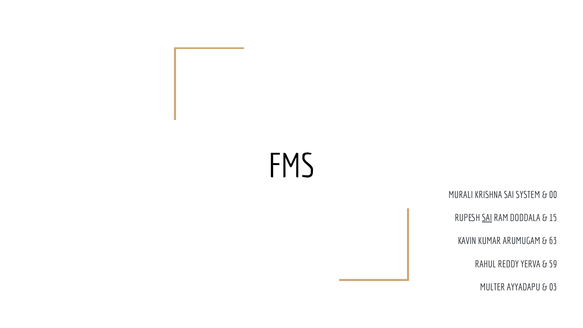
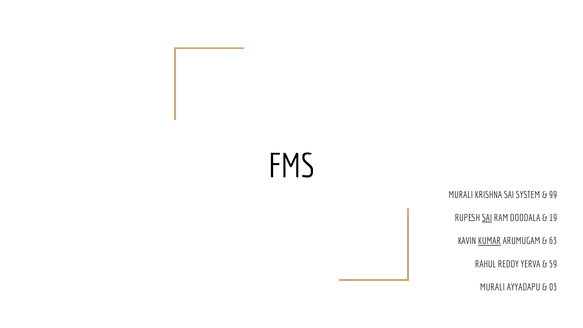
00: 00 -> 99 (553, 195)
15: 15 -> 19 (553, 218)
KUMAR underline: none -> present (489, 241)
MULTER: MULTER -> MURALI (492, 287)
